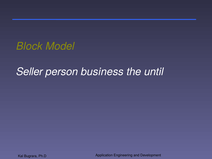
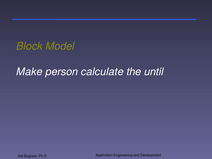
Seller: Seller -> Make (29, 72)
business: business -> calculate (102, 72)
